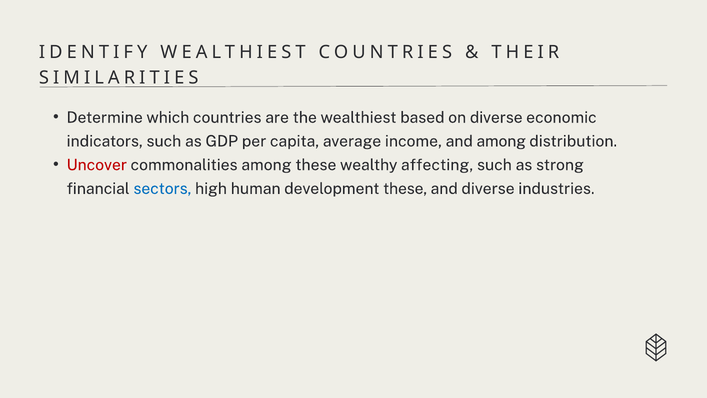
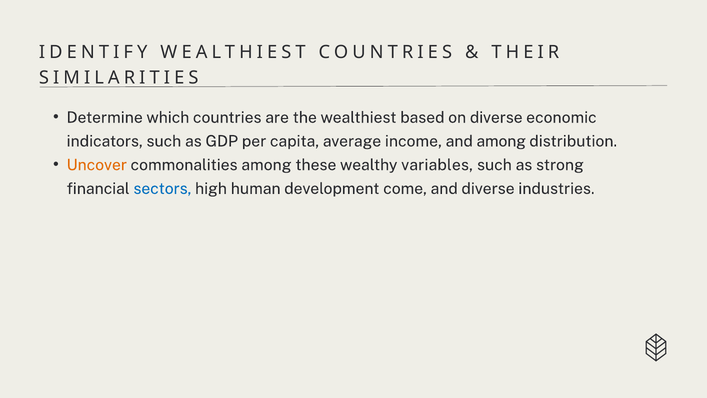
Uncover colour: red -> orange (97, 165)
affecting: affecting -> variables (437, 165)
development these: these -> come (405, 189)
